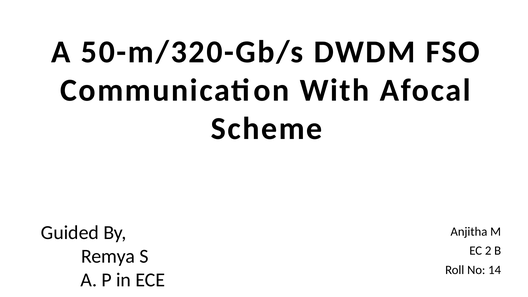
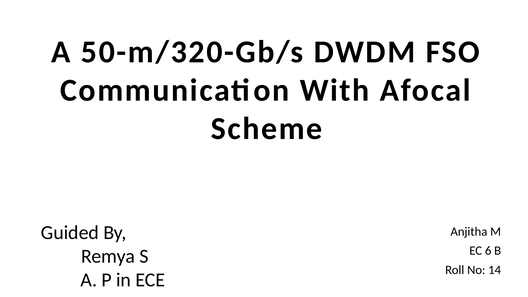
2: 2 -> 6 (488, 251)
